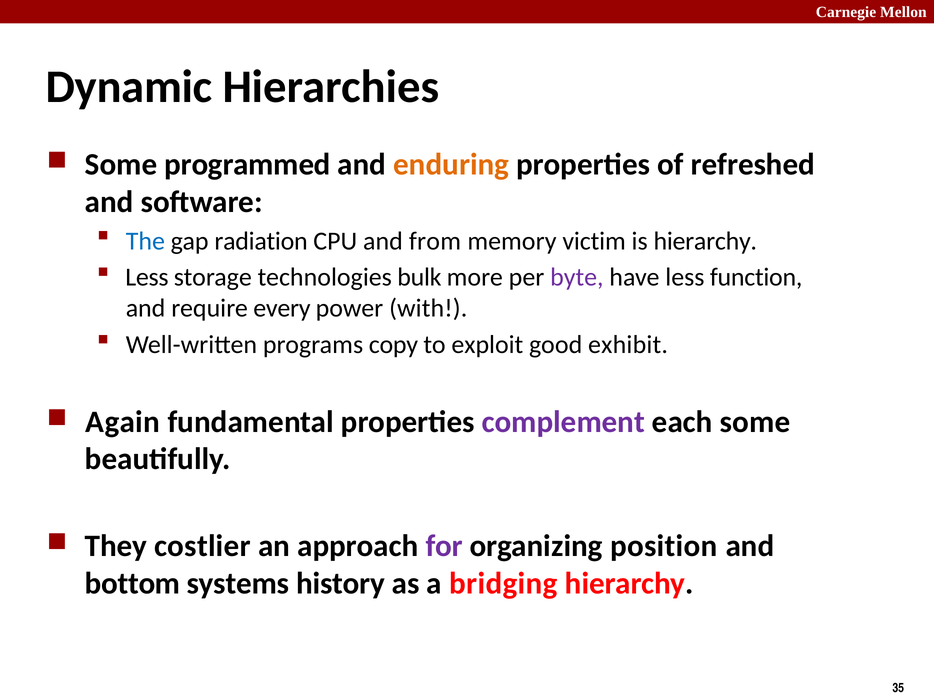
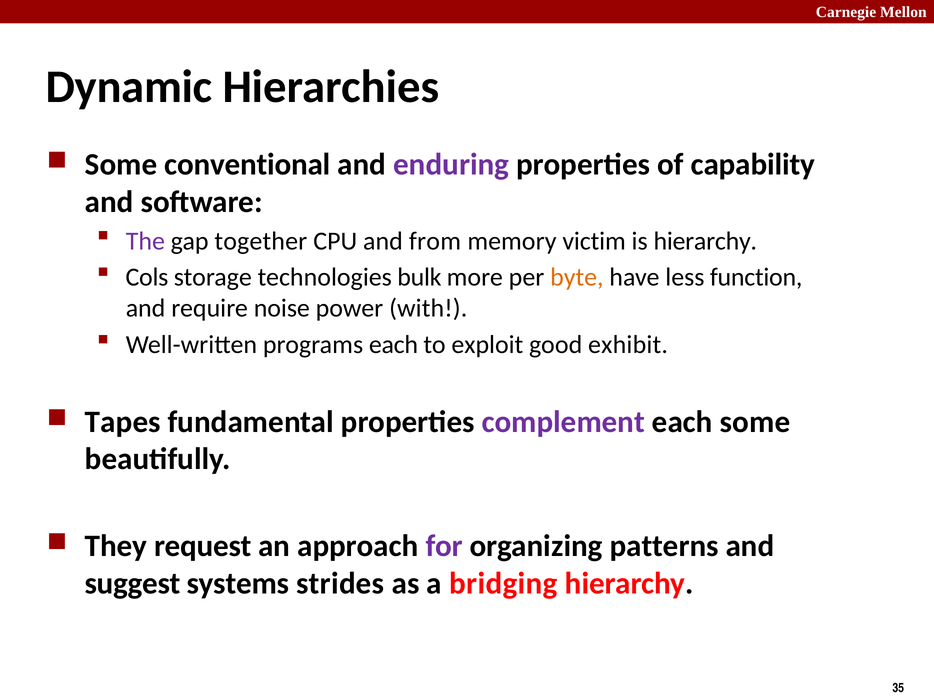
programmed: programmed -> conventional (247, 165)
enduring colour: orange -> purple (451, 165)
refreshed: refreshed -> capability (753, 165)
The colour: blue -> purple (145, 241)
radiation: radiation -> together (261, 241)
Less: Less -> Cols (147, 277)
byte colour: purple -> orange (577, 277)
every: every -> noise (282, 309)
programs copy: copy -> each (393, 345)
Again: Again -> Tapes (123, 422)
costlier: costlier -> request (203, 547)
position: position -> patterns (664, 547)
bottom: bottom -> suggest (133, 584)
history: history -> strides (340, 584)
